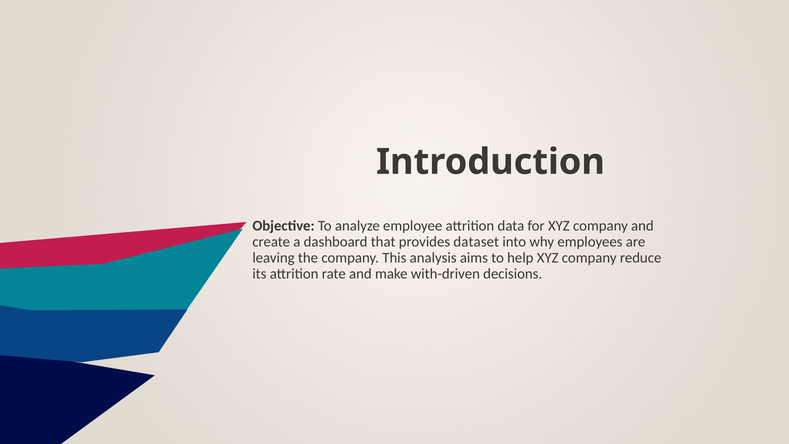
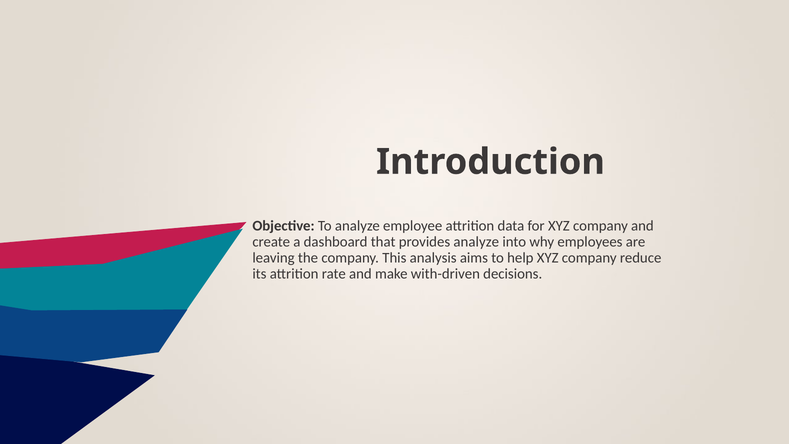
provides dataset: dataset -> analyze (476, 242)
